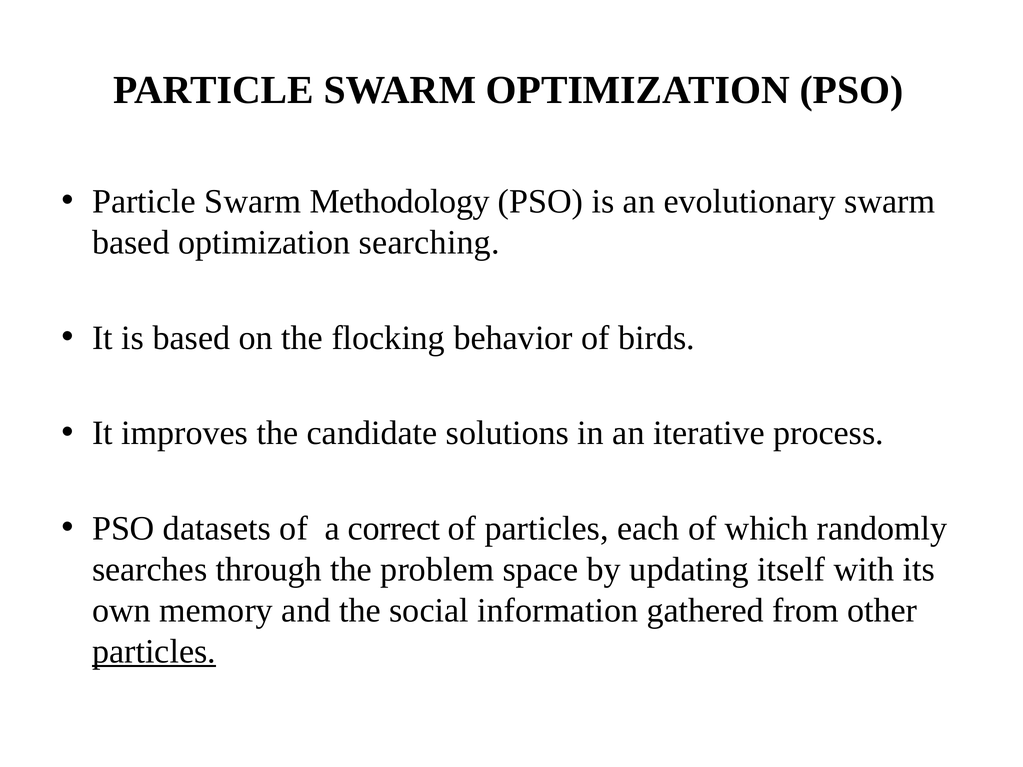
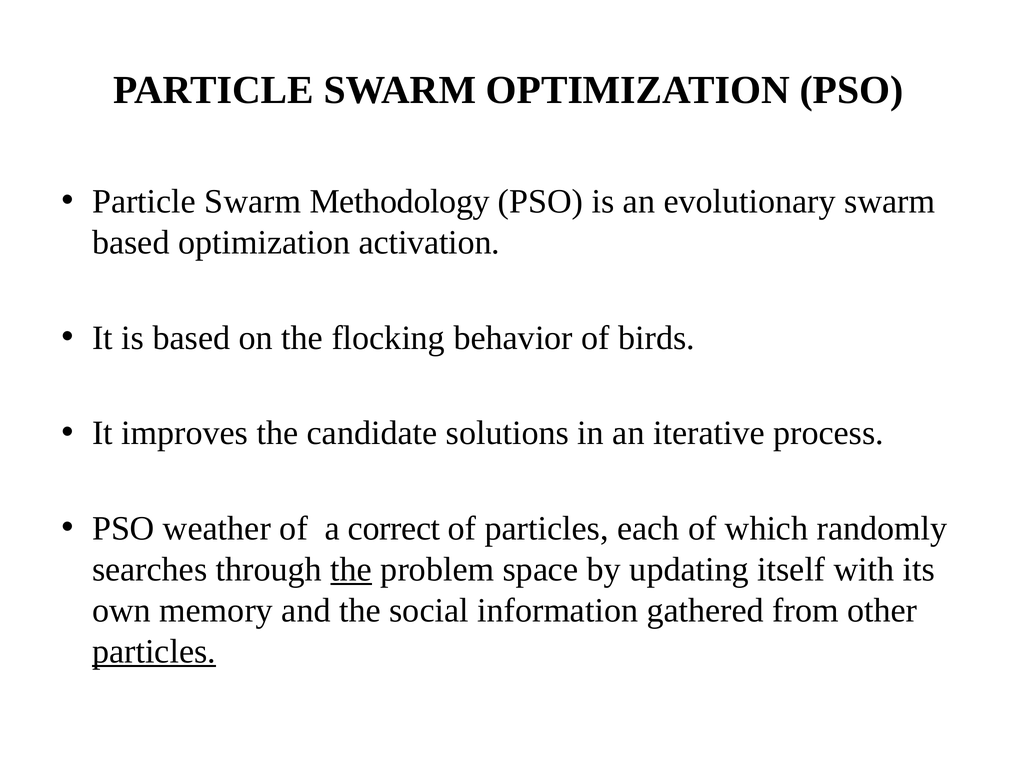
searching: searching -> activation (429, 242)
datasets: datasets -> weather (217, 529)
the underline: none -> present (351, 570)
